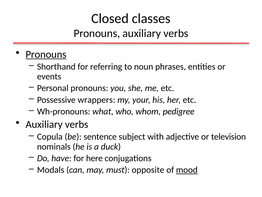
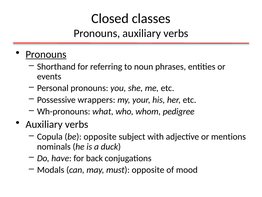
be sentence: sentence -> opposite (100, 136)
television: television -> mentions (228, 136)
here: here -> back (94, 158)
mood underline: present -> none (187, 170)
